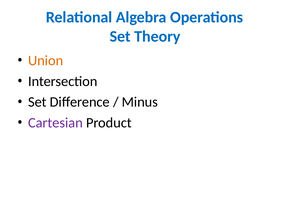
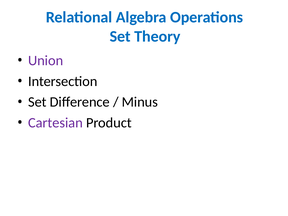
Union colour: orange -> purple (46, 61)
